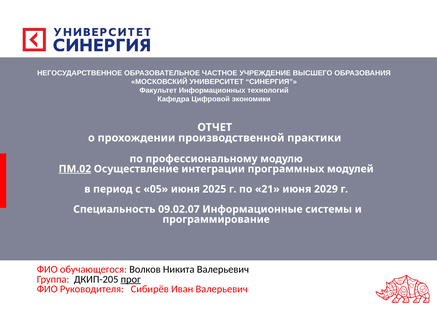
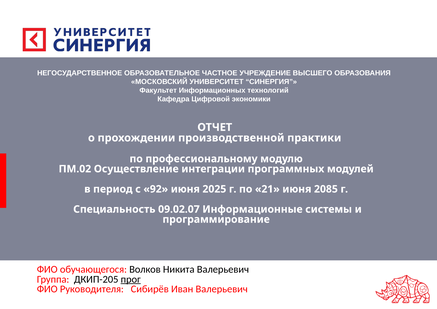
ПМ.02 underline: present -> none (75, 169)
05: 05 -> 92 (156, 189)
2029: 2029 -> 2085 (326, 189)
